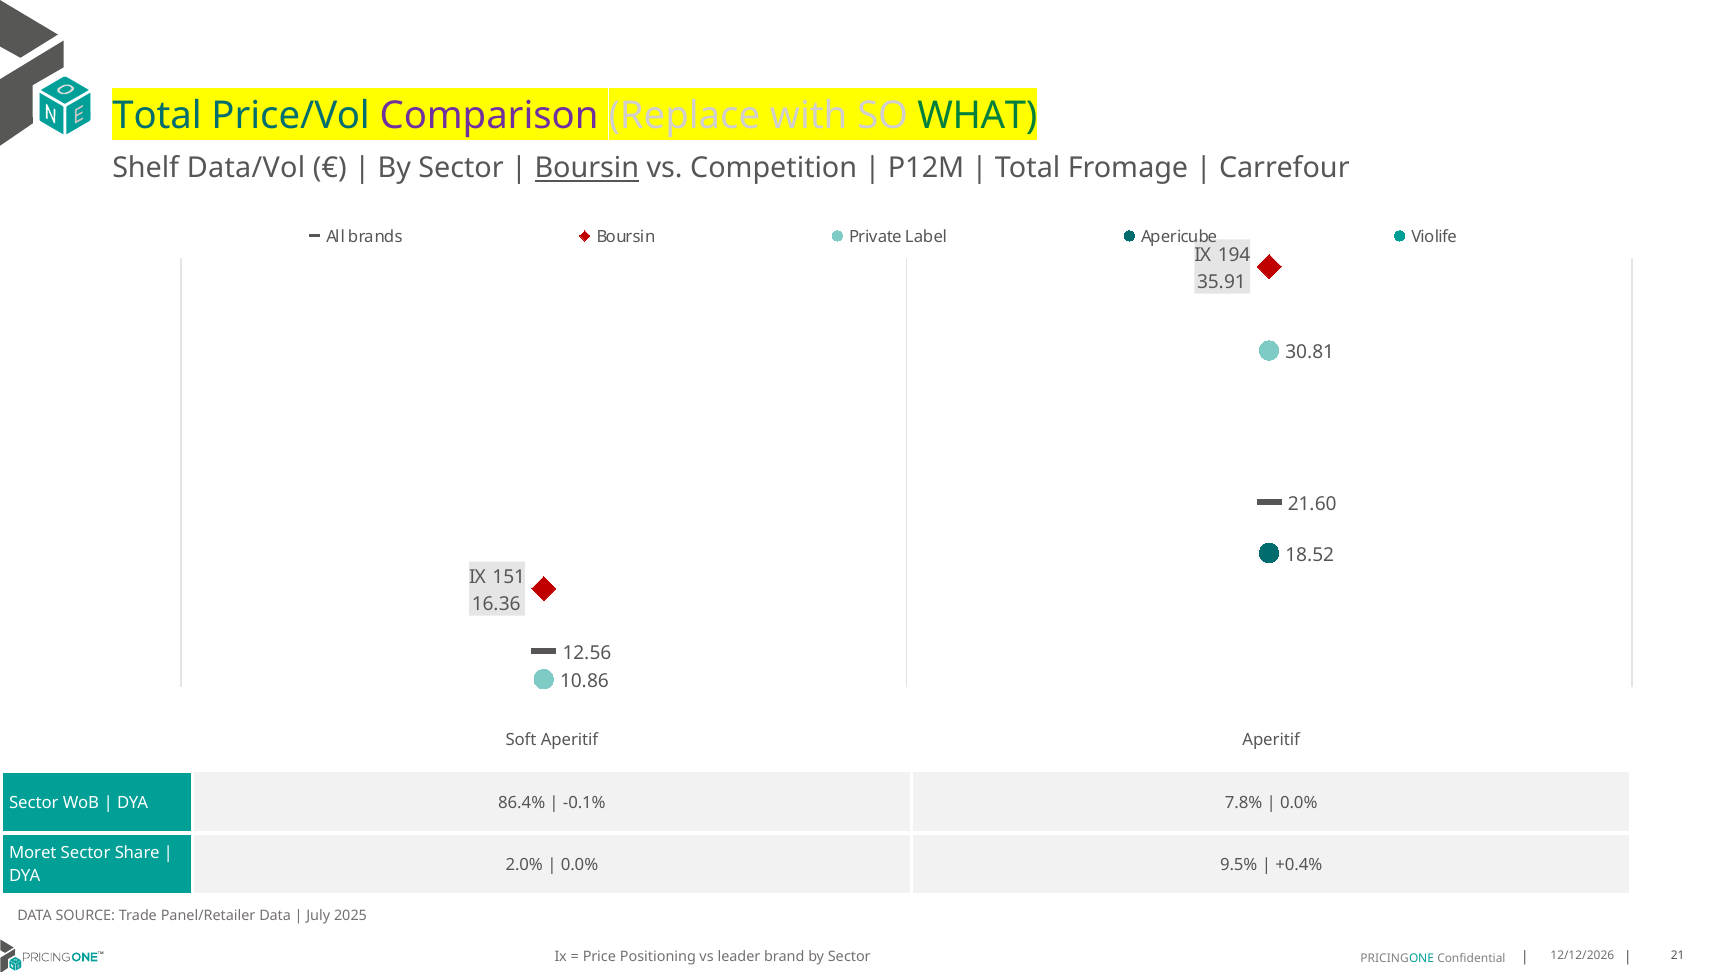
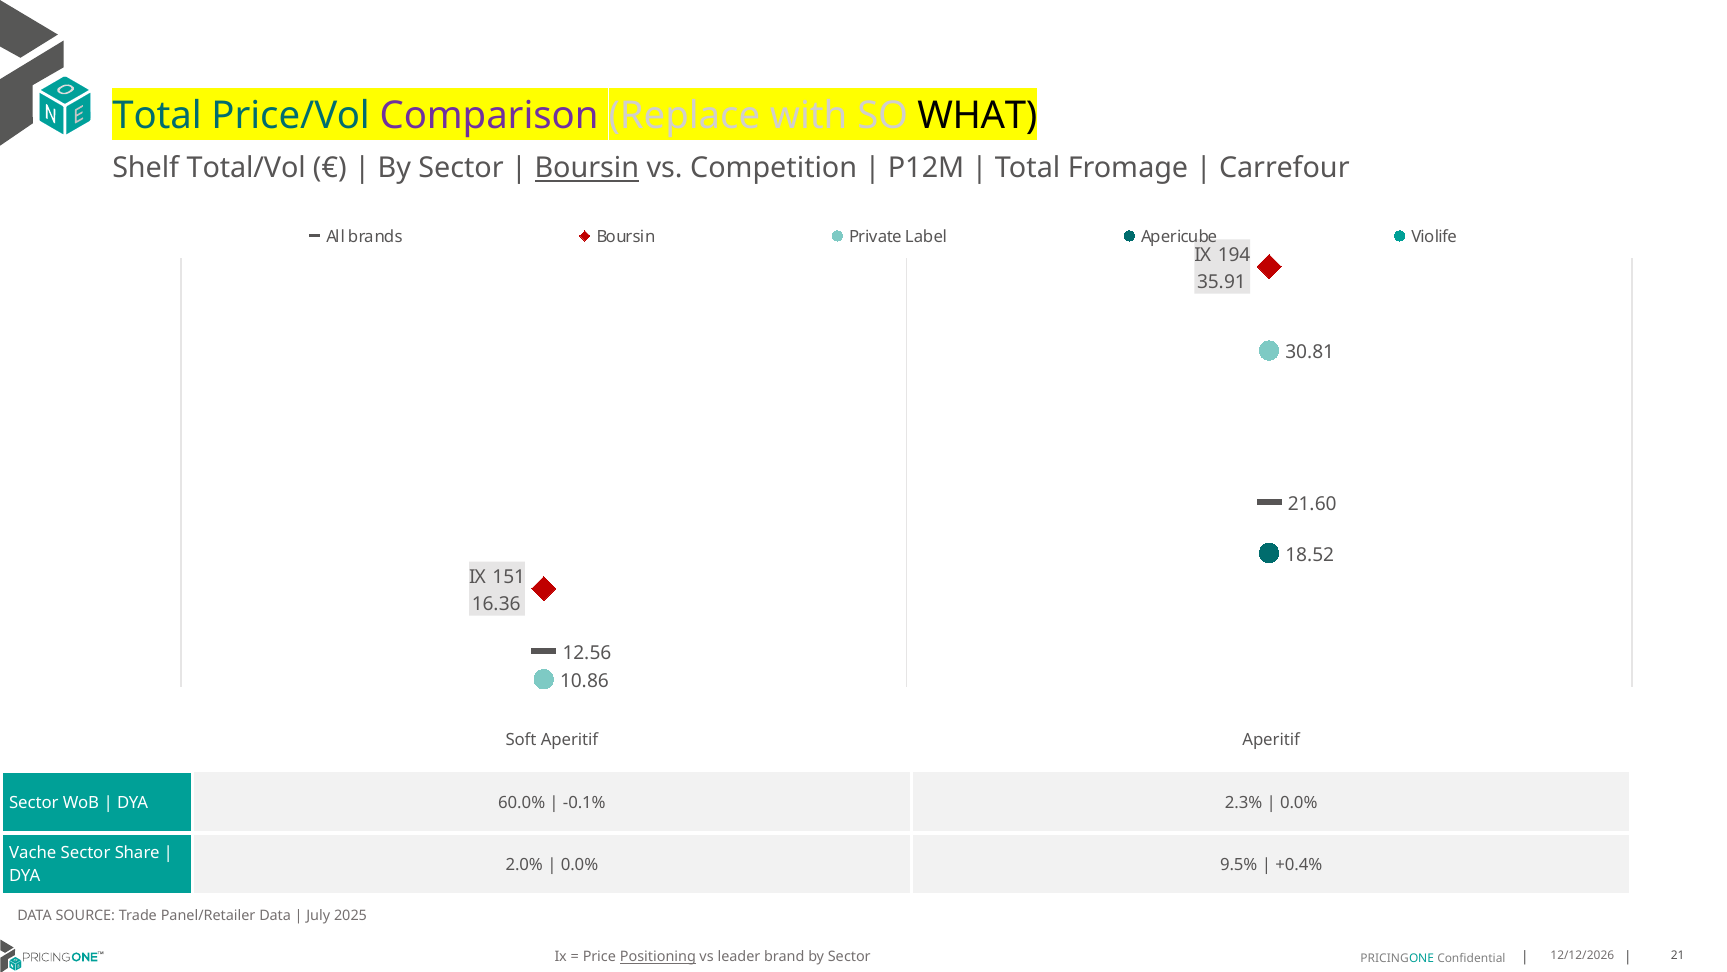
WHAT colour: green -> black (977, 116)
Data/Vol: Data/Vol -> Total/Vol (246, 168)
86.4%: 86.4% -> 60.0% (522, 803)
7.8%: 7.8% -> 2.3% (1244, 803)
Moret: Moret -> Vache (33, 853)
Positioning underline: none -> present (658, 956)
